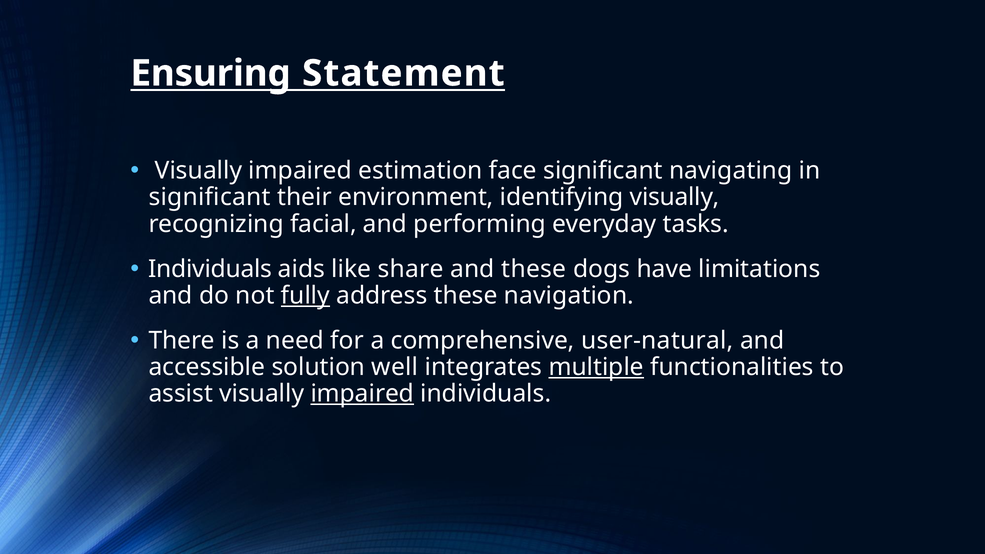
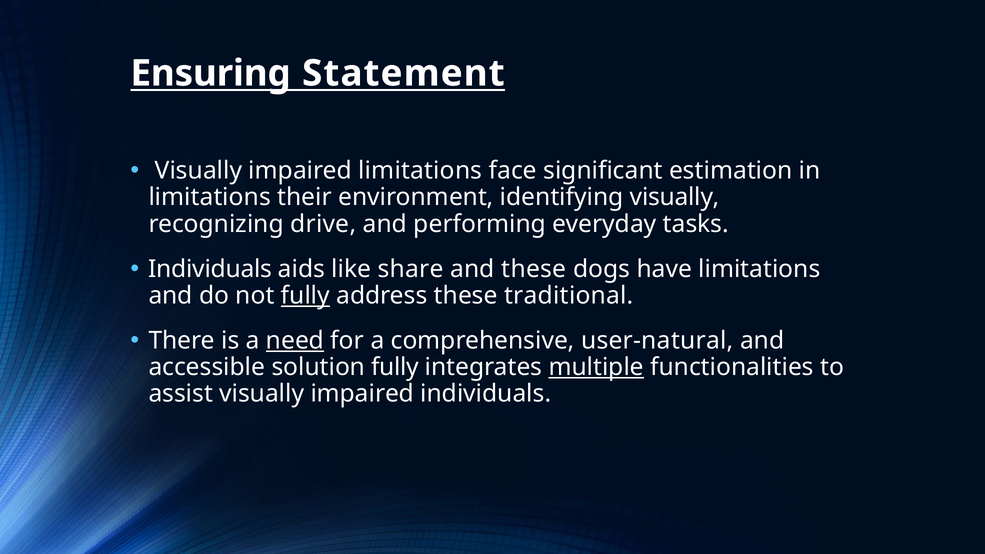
impaired estimation: estimation -> limitations (420, 171)
navigating: navigating -> estimation (731, 171)
significant: significant -> limitations (210, 197)
facial: facial -> drive (323, 224)
navigation: navigation -> traditional (569, 296)
need underline: none -> present (295, 341)
solution well: well -> fully (395, 367)
impaired underline: present -> none (362, 394)
